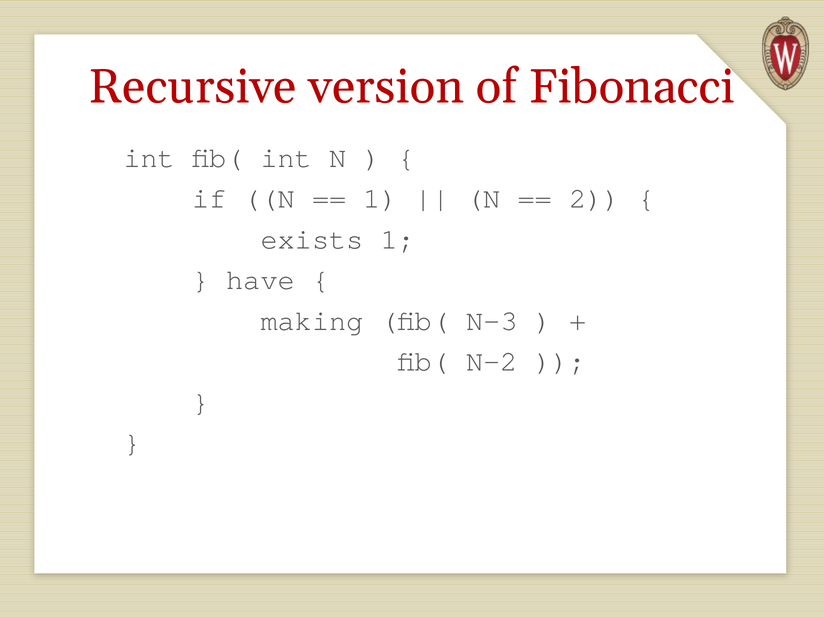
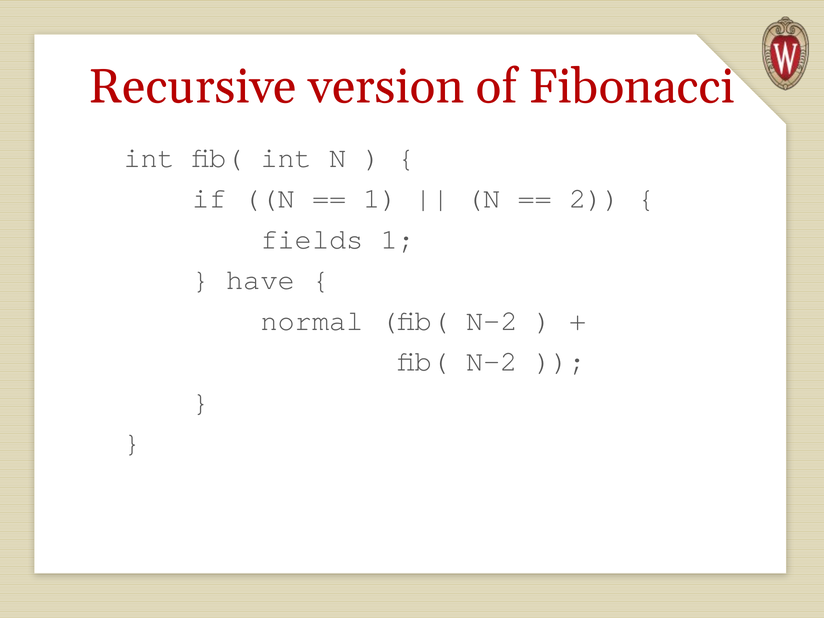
exists: exists -> fields (312, 239)
making: making -> normal (312, 321)
N-3: N-3 -> N-2 (492, 321)
